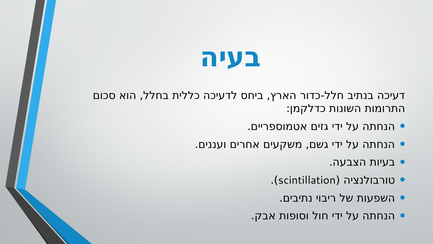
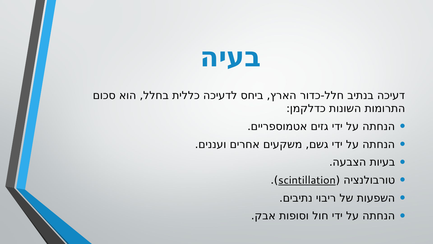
scintillation underline: none -> present (307, 180)
